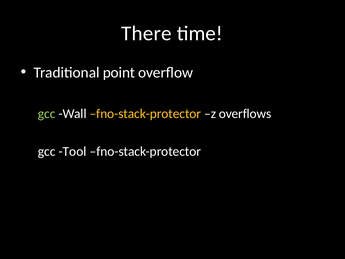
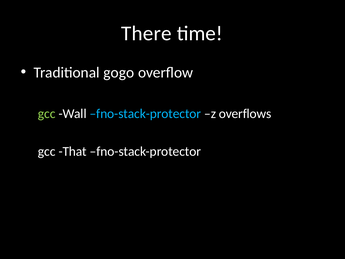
point: point -> gogo (119, 72)
fno-stack-protector colour: yellow -> light blue (145, 114)
Tool: Tool -> That (73, 151)
